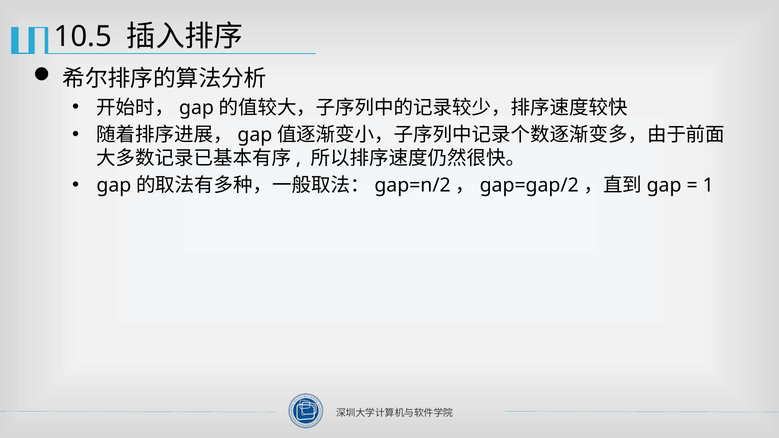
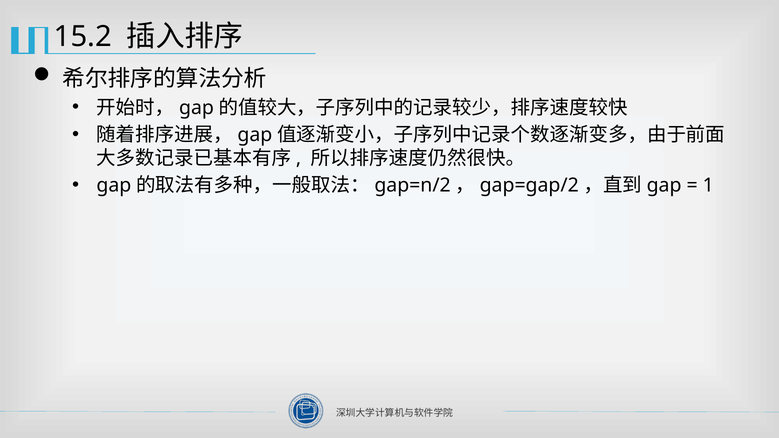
10.5: 10.5 -> 15.2 (83, 37)
